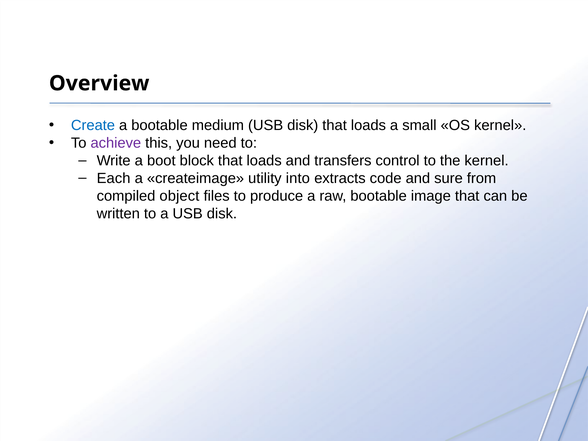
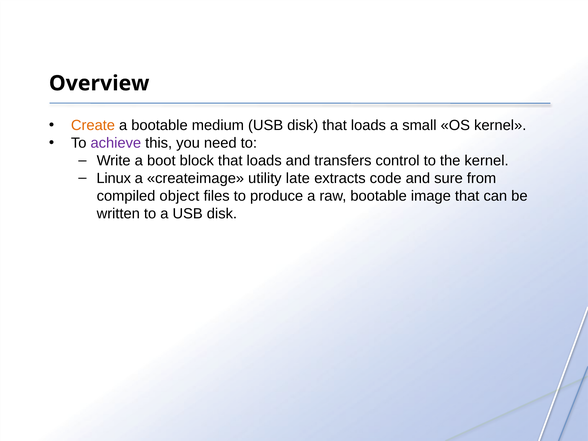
Create colour: blue -> orange (93, 125)
Each: Each -> Linux (114, 178)
into: into -> late (298, 178)
